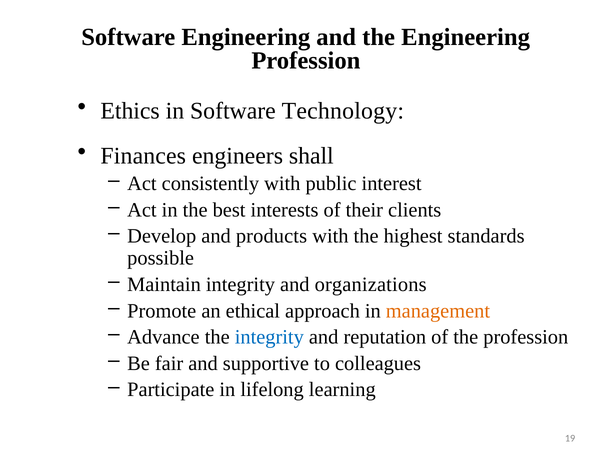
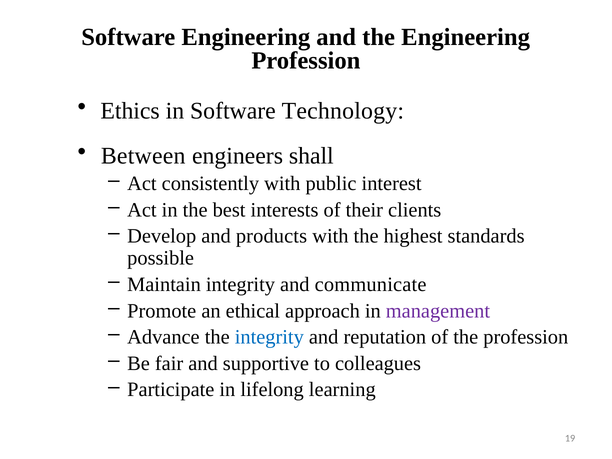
Finances: Finances -> Between (143, 156)
organizations: organizations -> communicate (371, 284)
management colour: orange -> purple (438, 311)
